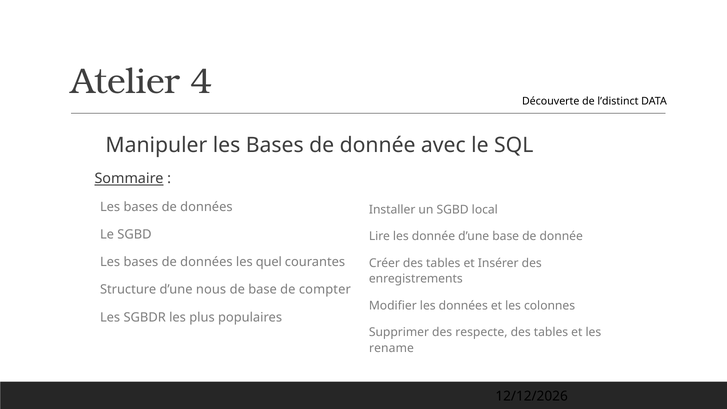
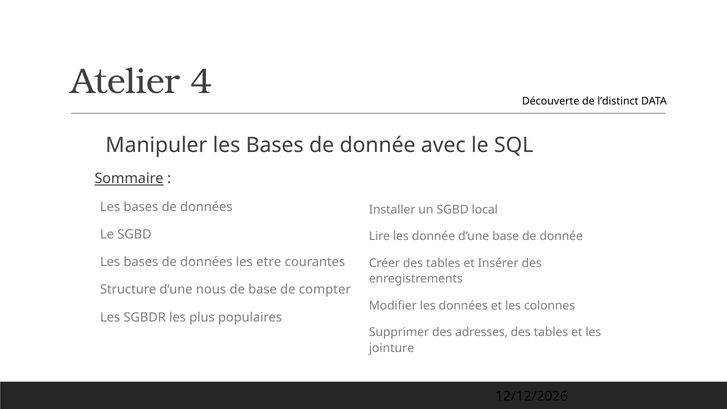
quel: quel -> etre (269, 262)
respecte: respecte -> adresses (482, 332)
rename: rename -> jointure (392, 348)
